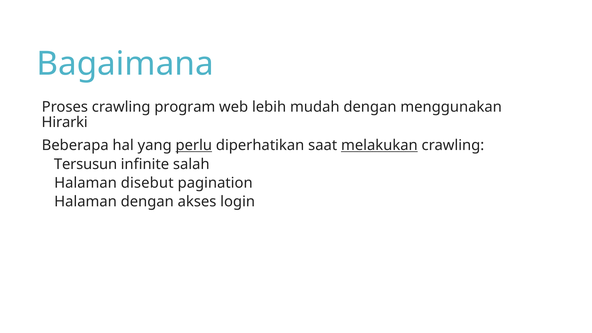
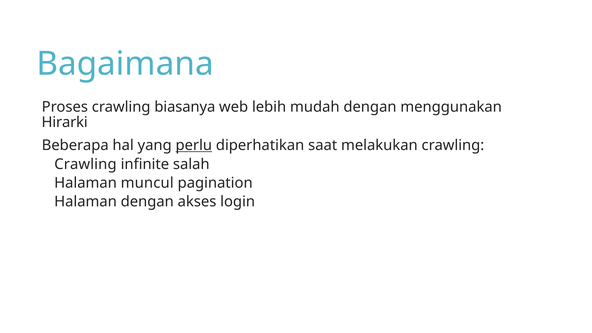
program: program -> biasanya (185, 107)
melakukan underline: present -> none (379, 145)
Tersusun: Tersusun -> Crawling (85, 164)
disebut: disebut -> muncul (147, 183)
